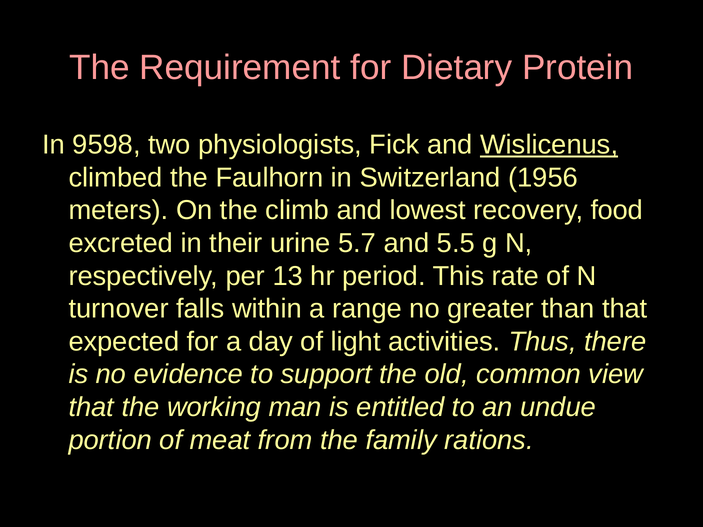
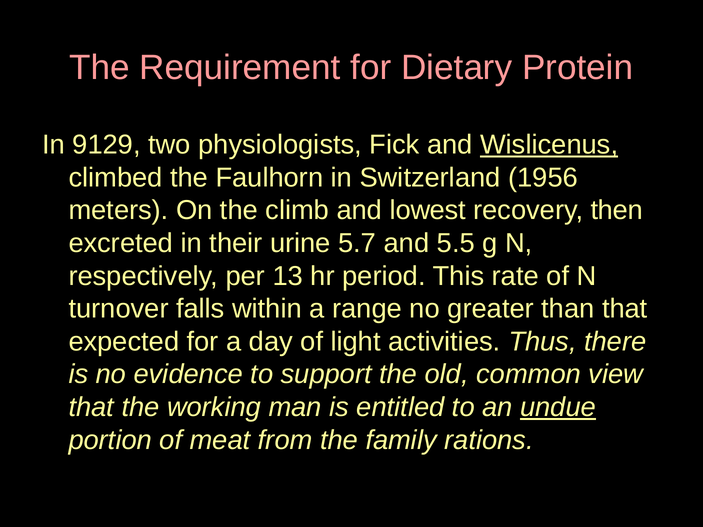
9598: 9598 -> 9129 (107, 145)
food: food -> then (617, 211)
undue underline: none -> present (558, 407)
